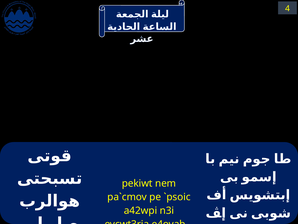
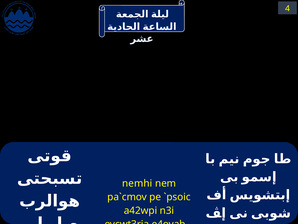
pekiwt: pekiwt -> nemhi (137, 183)
